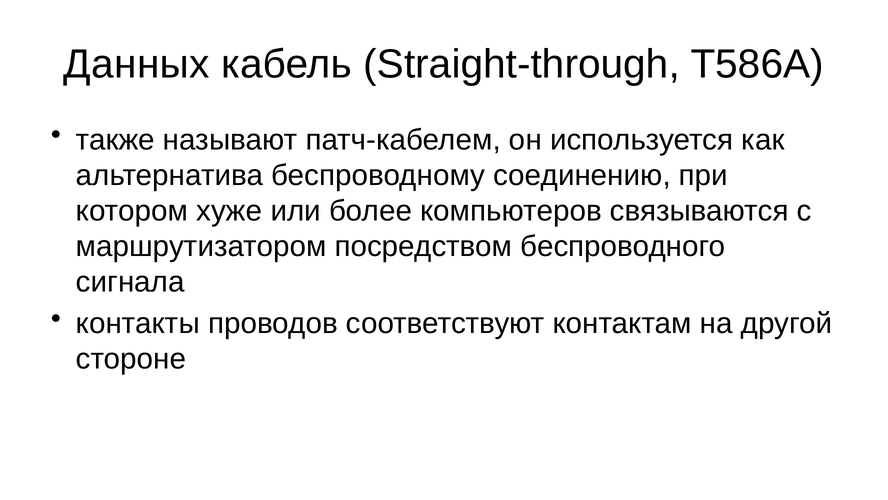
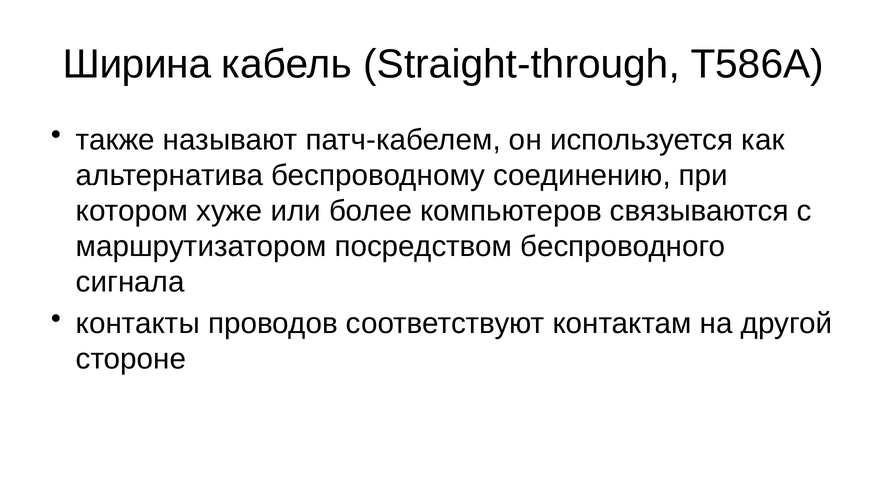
Данных: Данных -> Ширина (137, 64)
